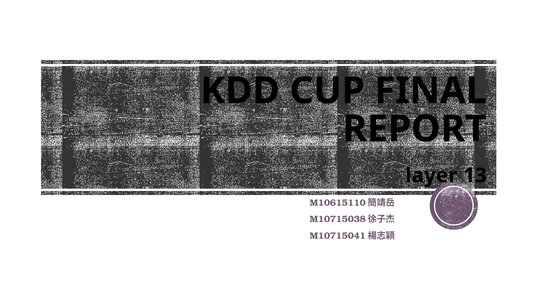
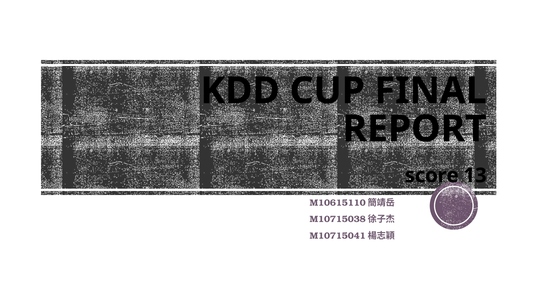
layer: layer -> score (432, 175)
